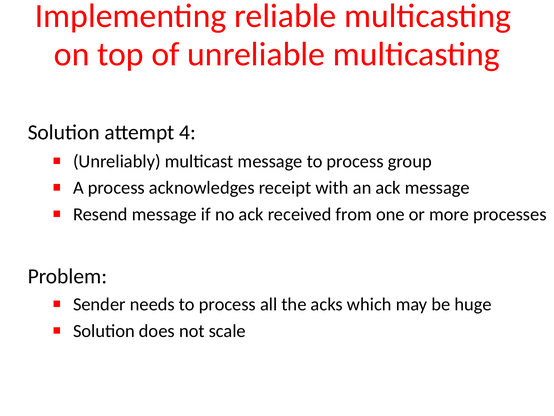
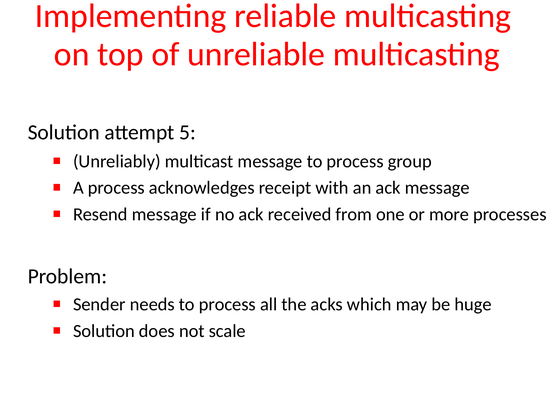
4: 4 -> 5 (188, 132)
